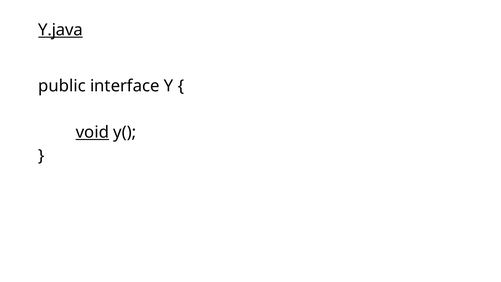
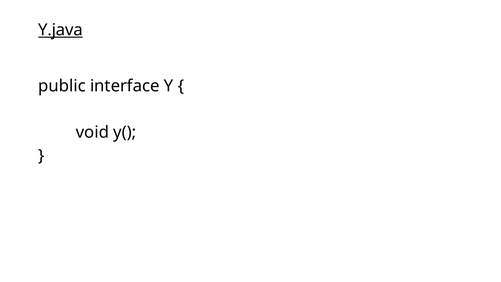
void underline: present -> none (92, 132)
